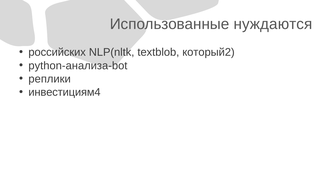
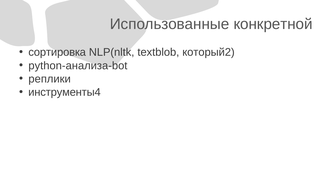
нуждаются: нуждаются -> конкретной (273, 24)
российских: российских -> сортировка (57, 52)
инвестициям4: инвестициям4 -> инструменты4 (64, 92)
